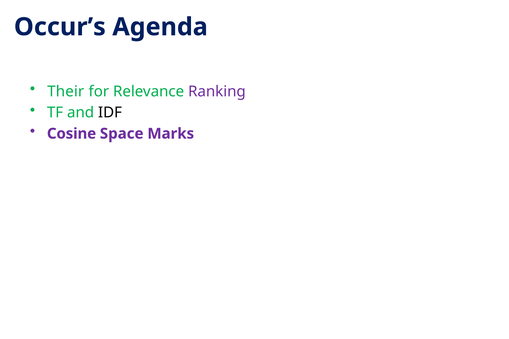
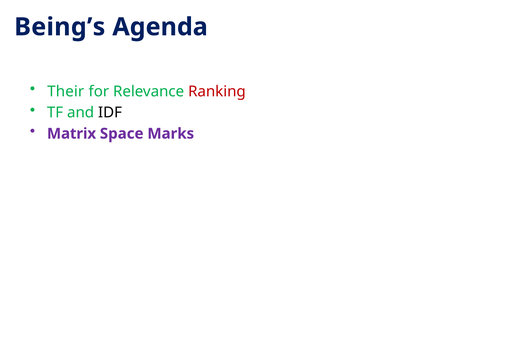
Occur’s: Occur’s -> Being’s (60, 27)
Ranking colour: purple -> red (217, 92)
Cosine: Cosine -> Matrix (72, 134)
